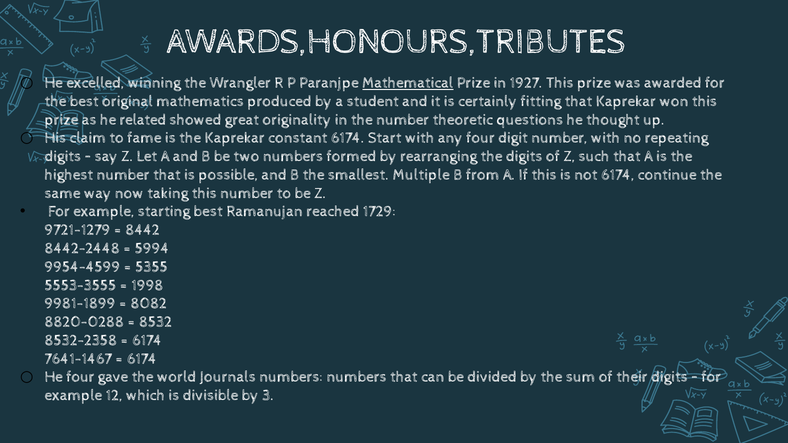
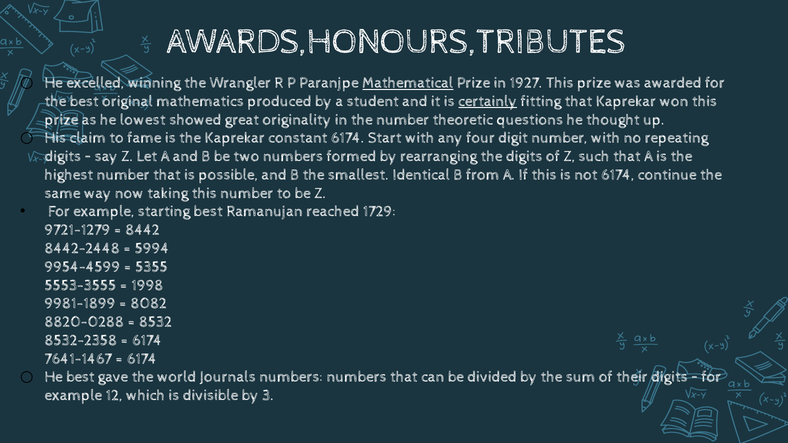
certainly underline: none -> present (488, 101)
related: related -> lowest (143, 120)
Multiple: Multiple -> Identical (421, 175)
He four: four -> best (81, 377)
